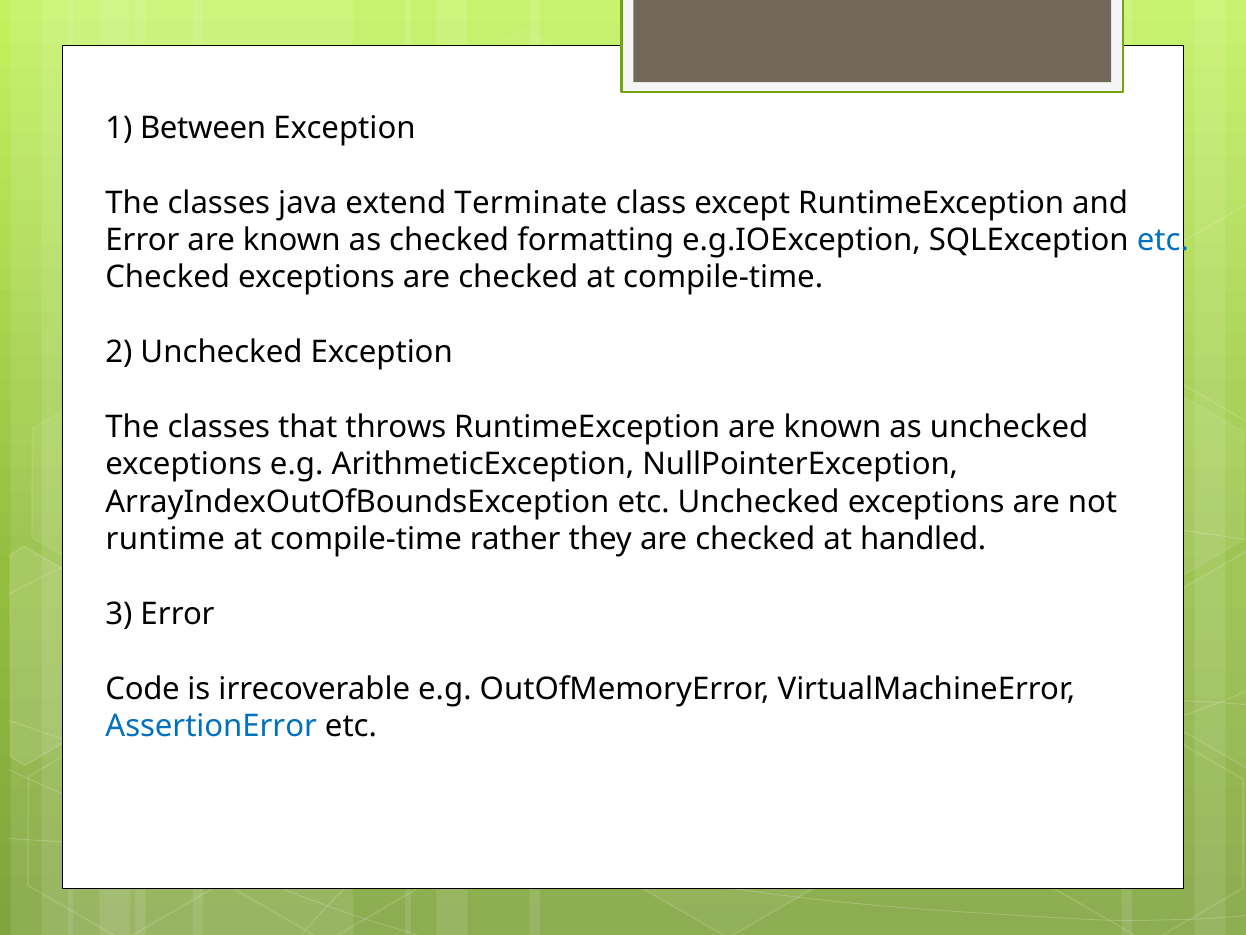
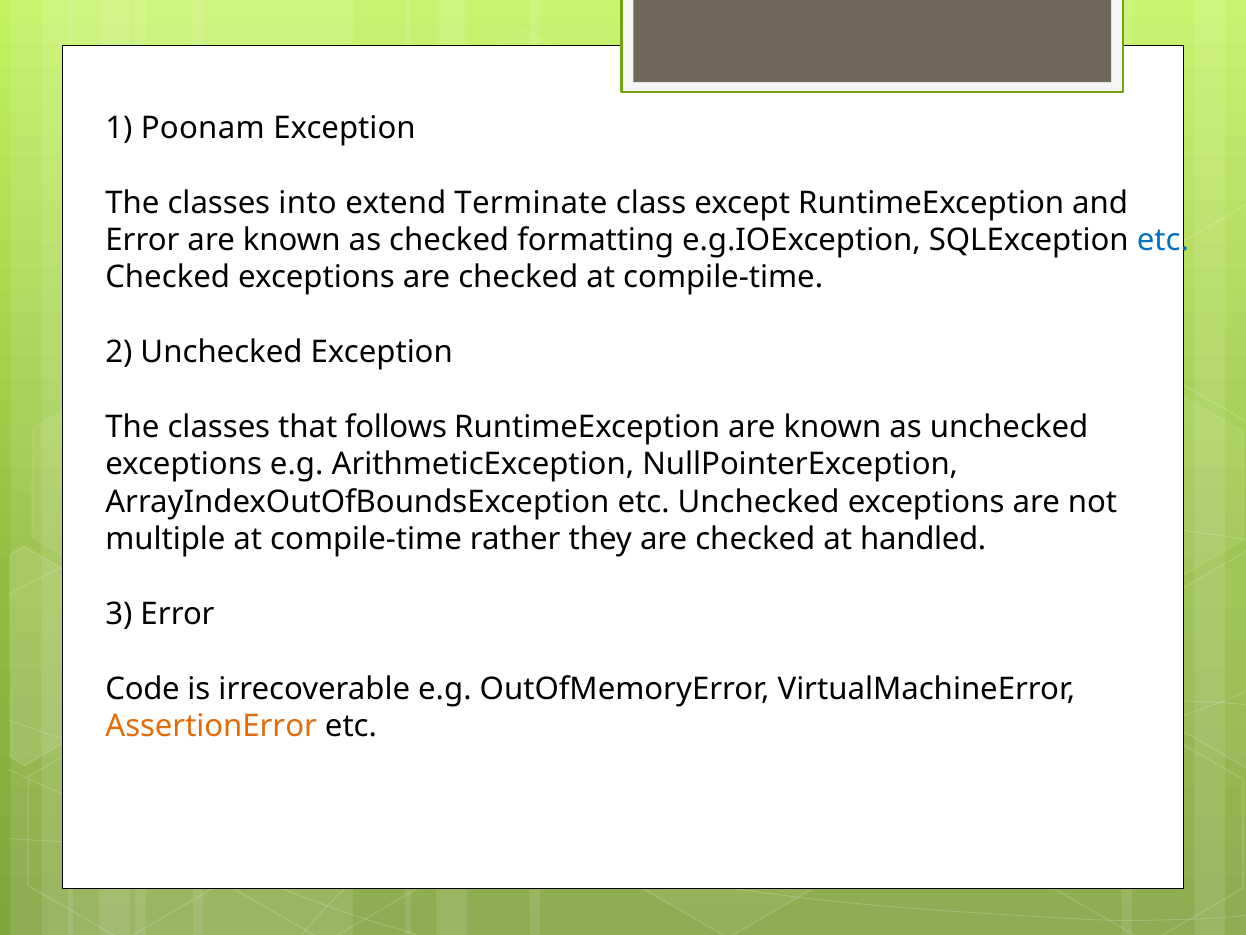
Between: Between -> Poonam (203, 128)
java: java -> into (308, 203)
throws: throws -> follows (396, 427)
runtime: runtime -> multiple (165, 539)
AssertionError colour: blue -> orange (211, 726)
